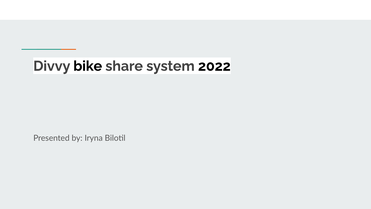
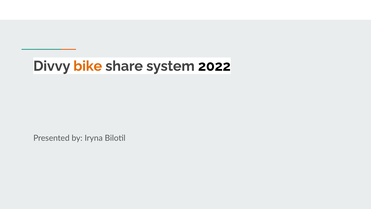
bike colour: black -> orange (88, 66)
